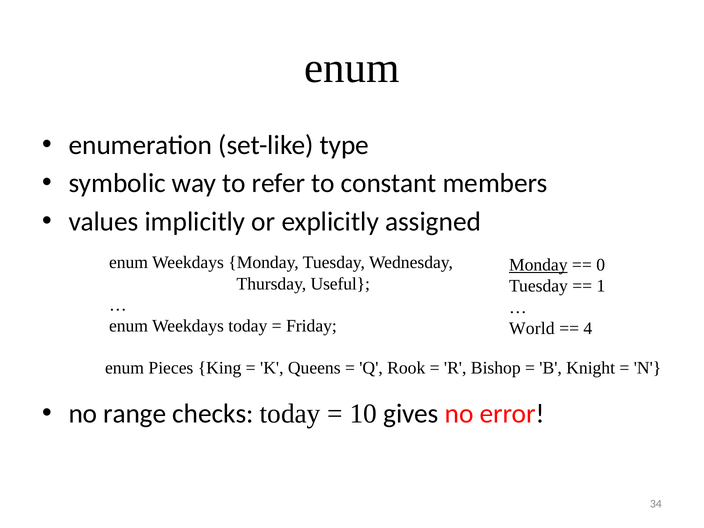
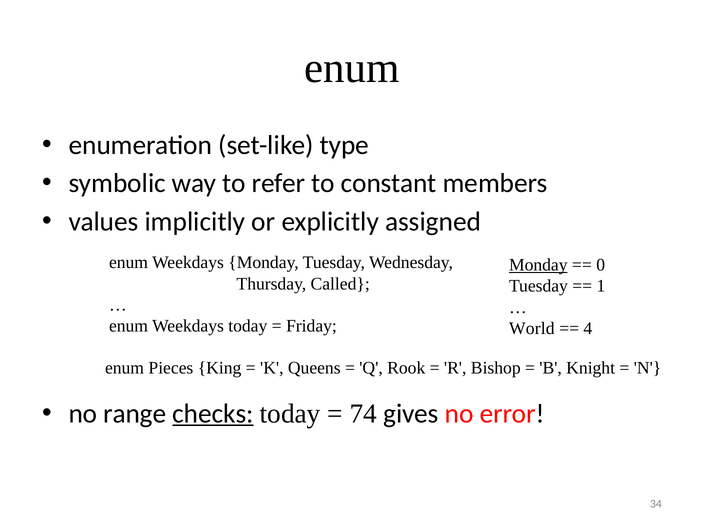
Useful: Useful -> Called (340, 284)
checks underline: none -> present (213, 414)
10: 10 -> 74 (363, 414)
